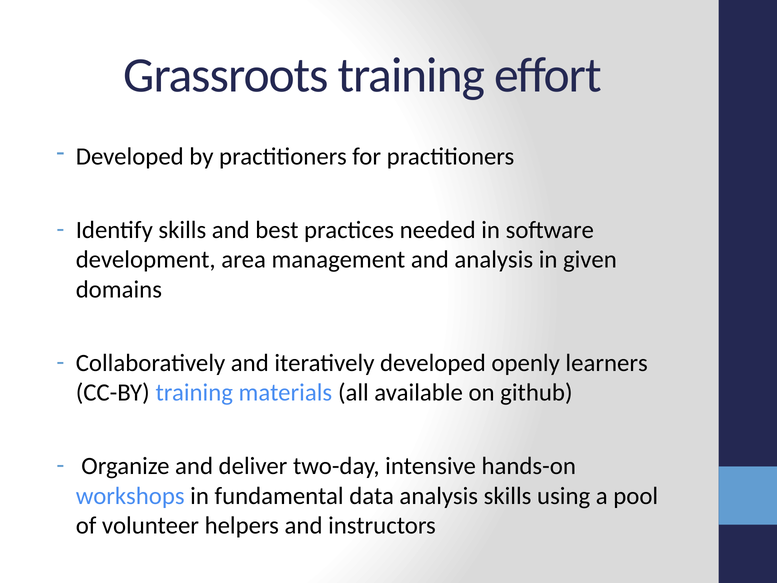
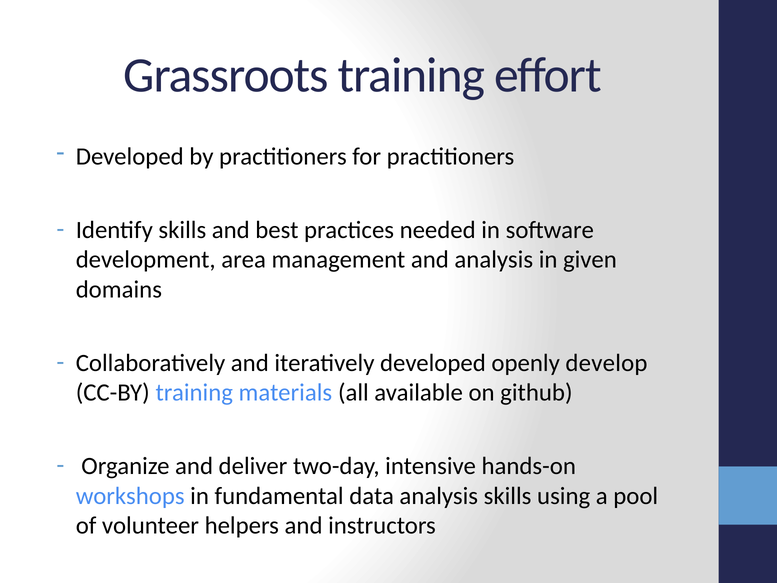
learners: learners -> develop (606, 363)
